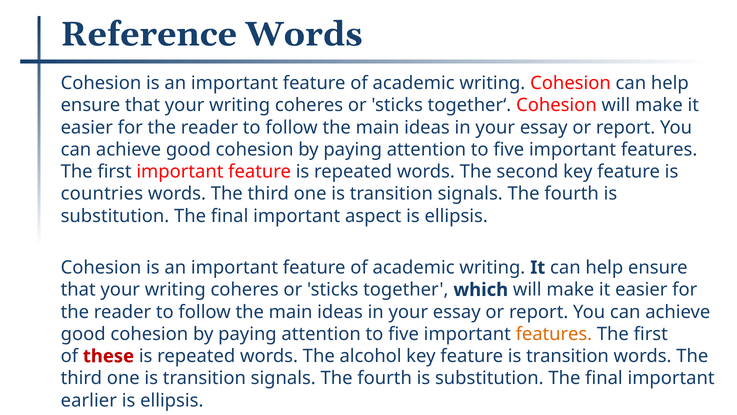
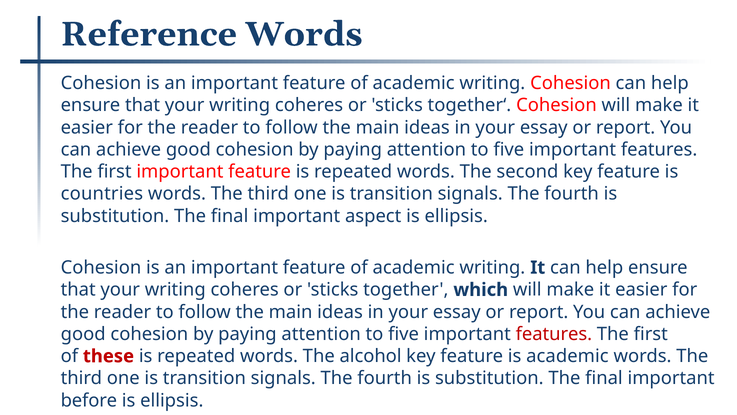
features colour: orange -> red (554, 334)
feature is transition: transition -> academic (567, 356)
earlier: earlier -> before (89, 400)
